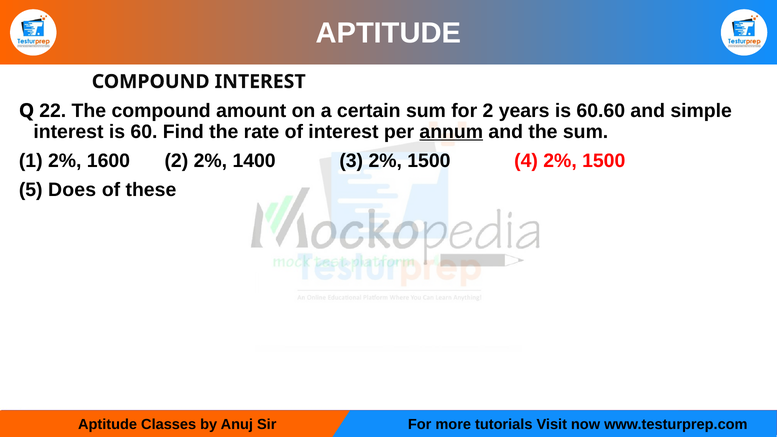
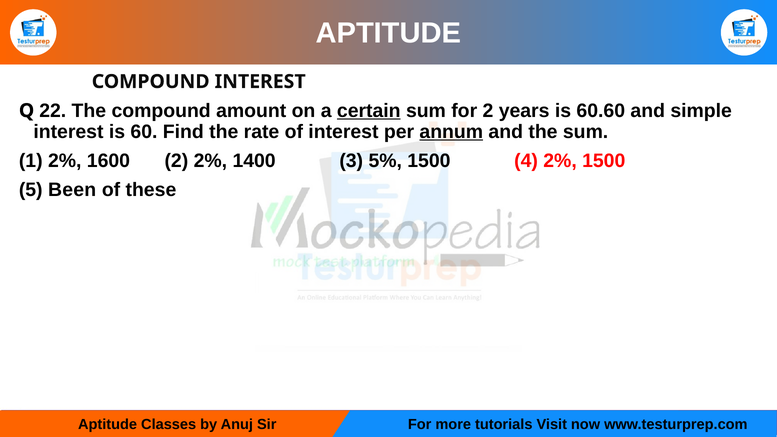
certain underline: none -> present (369, 111)
3 2%: 2% -> 5% (385, 161)
Does: Does -> Been (72, 190)
